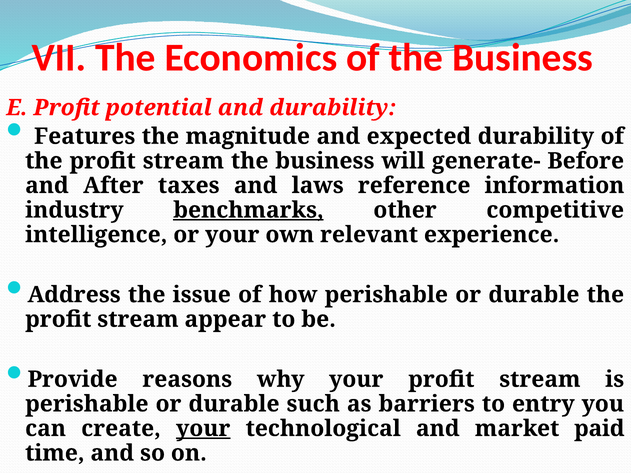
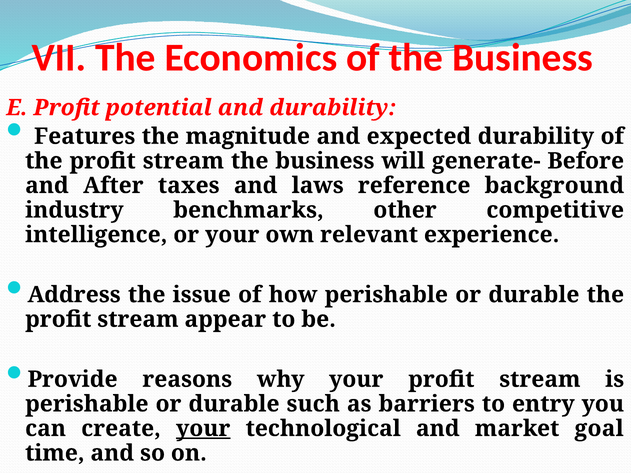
information: information -> background (554, 186)
benchmarks underline: present -> none (248, 210)
paid: paid -> goal (599, 429)
